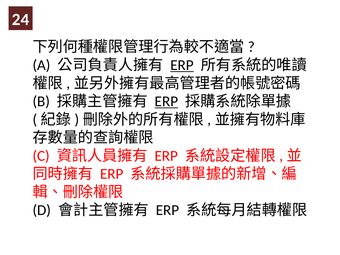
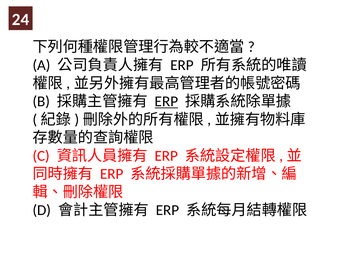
ERP underline: present -> none (182, 65)
